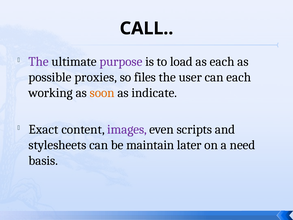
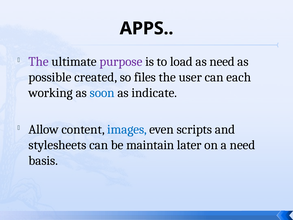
CALL: CALL -> APPS (147, 28)
as each: each -> need (222, 61)
proxies: proxies -> created (96, 77)
soon colour: orange -> blue (102, 93)
Exact: Exact -> Allow (44, 129)
images colour: purple -> blue (127, 129)
